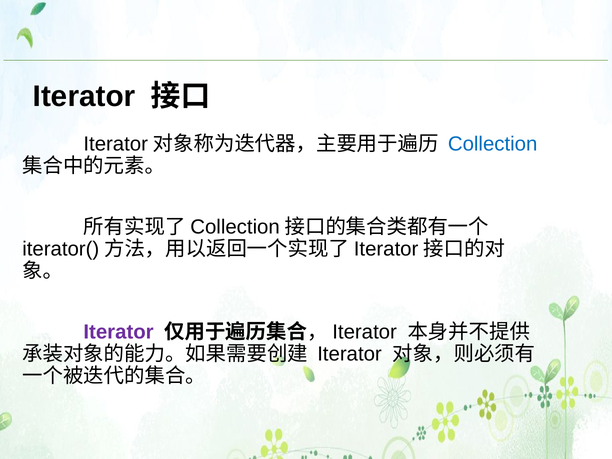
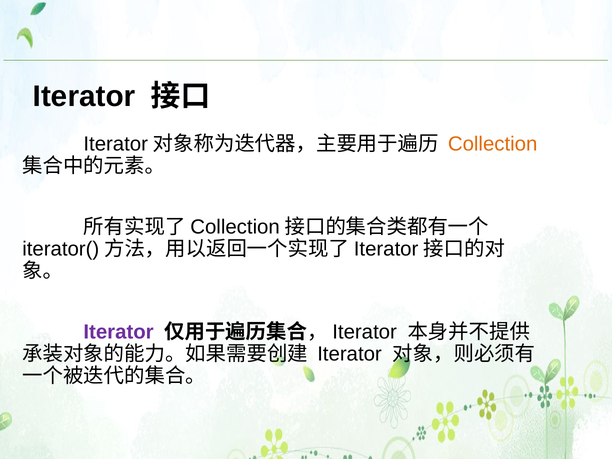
Collection colour: blue -> orange (493, 144)
